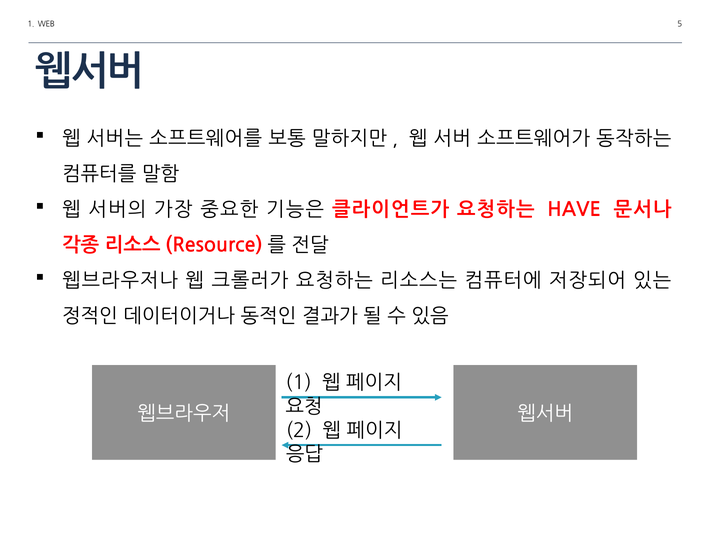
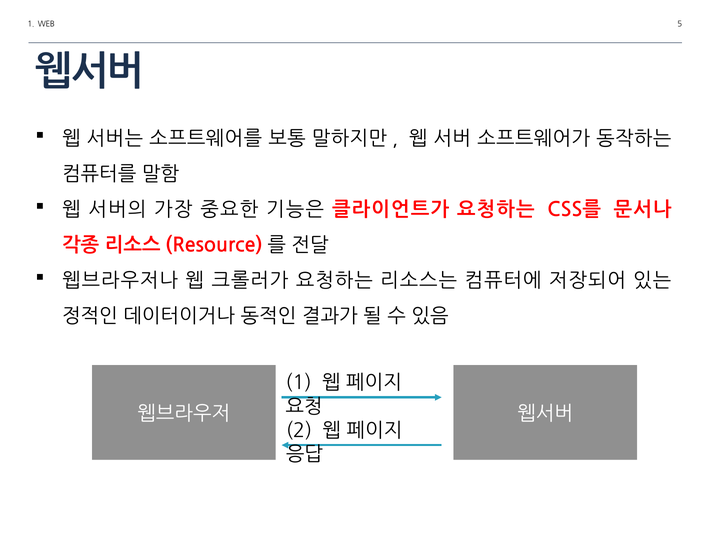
HAVE: HAVE -> CSS를 (574, 210)
